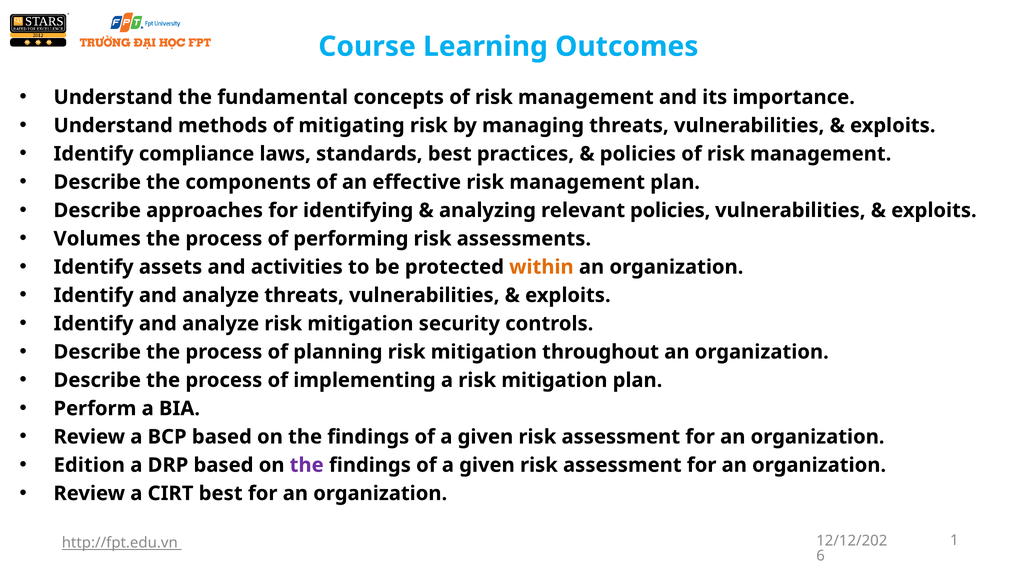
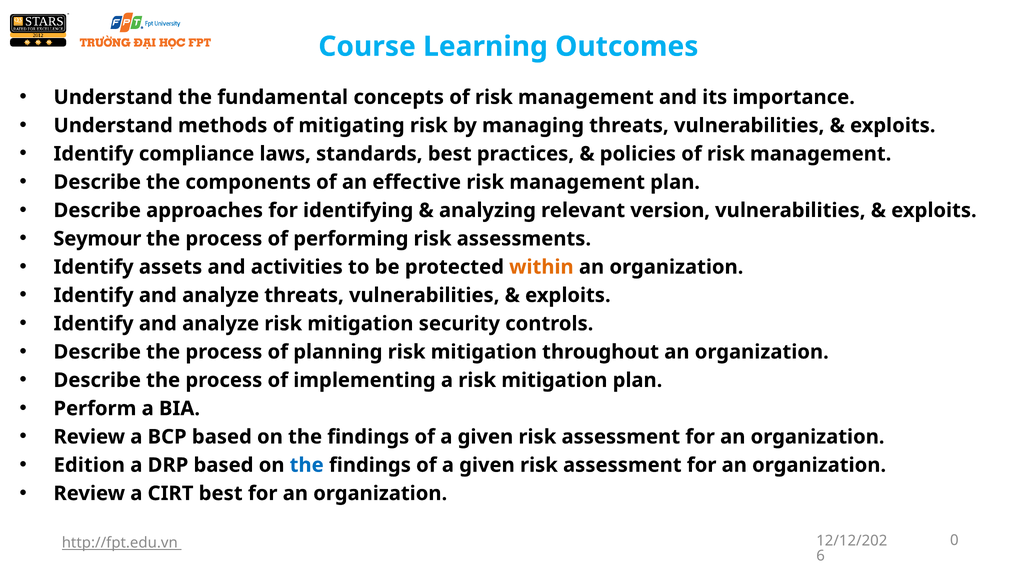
relevant policies: policies -> version (670, 210)
Volumes: Volumes -> Seymour (97, 239)
the colour: purple -> blue (307, 465)
1: 1 -> 0 (954, 540)
